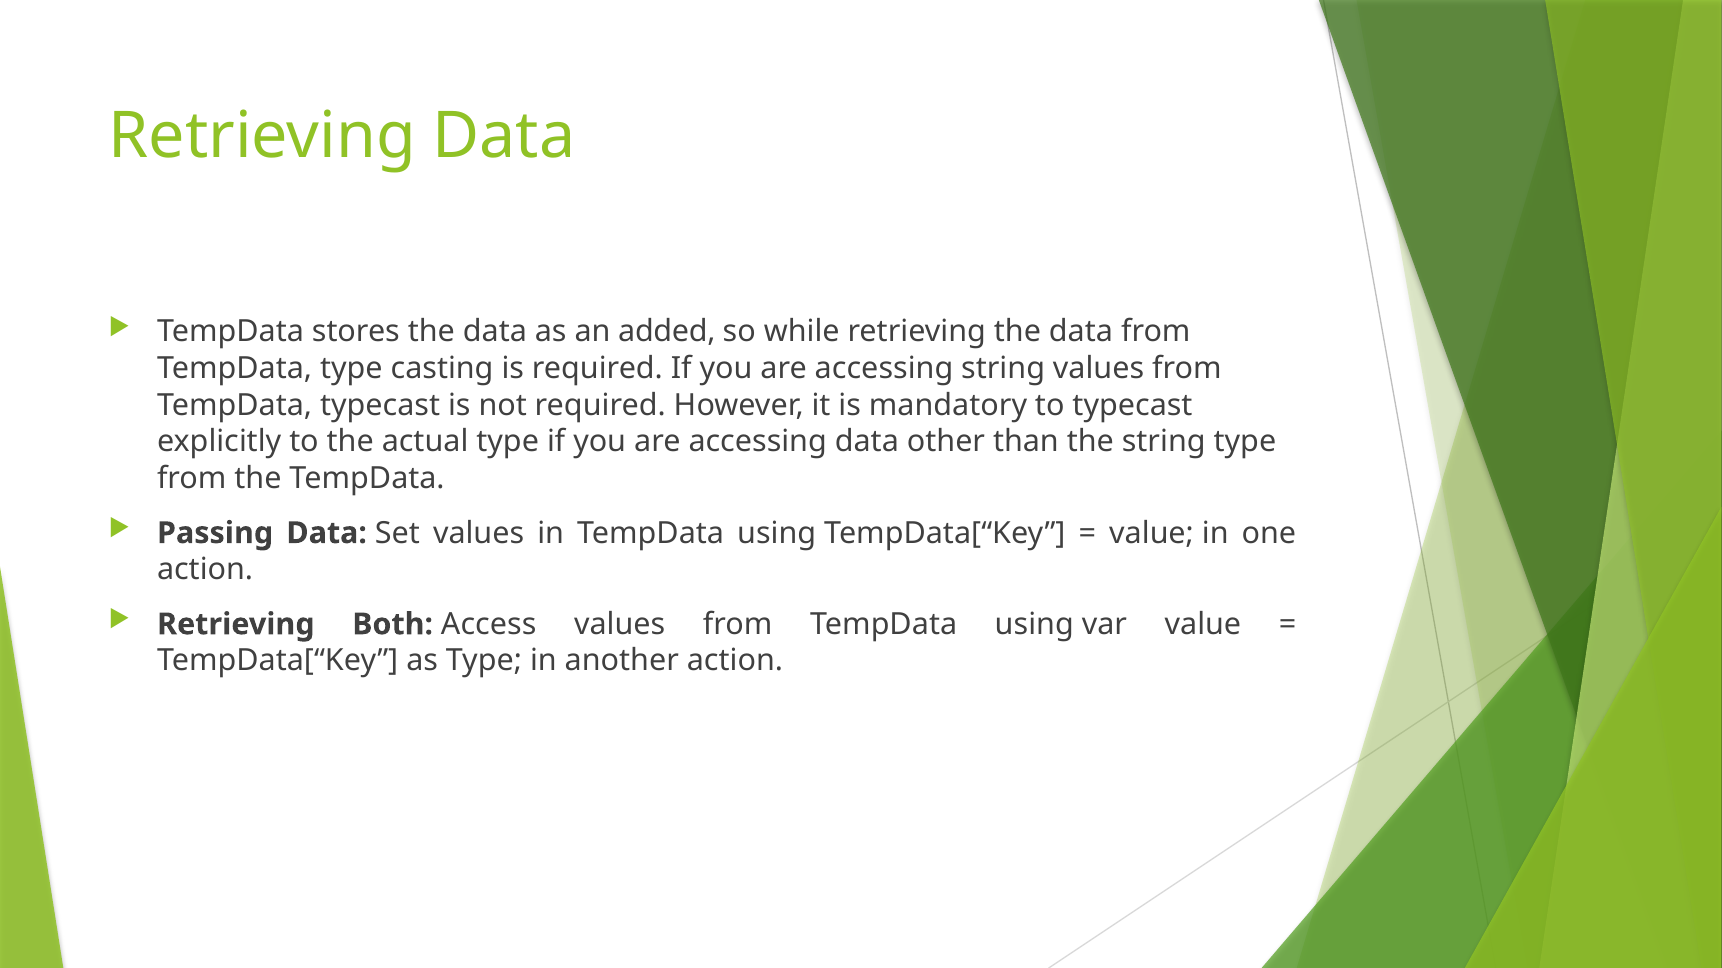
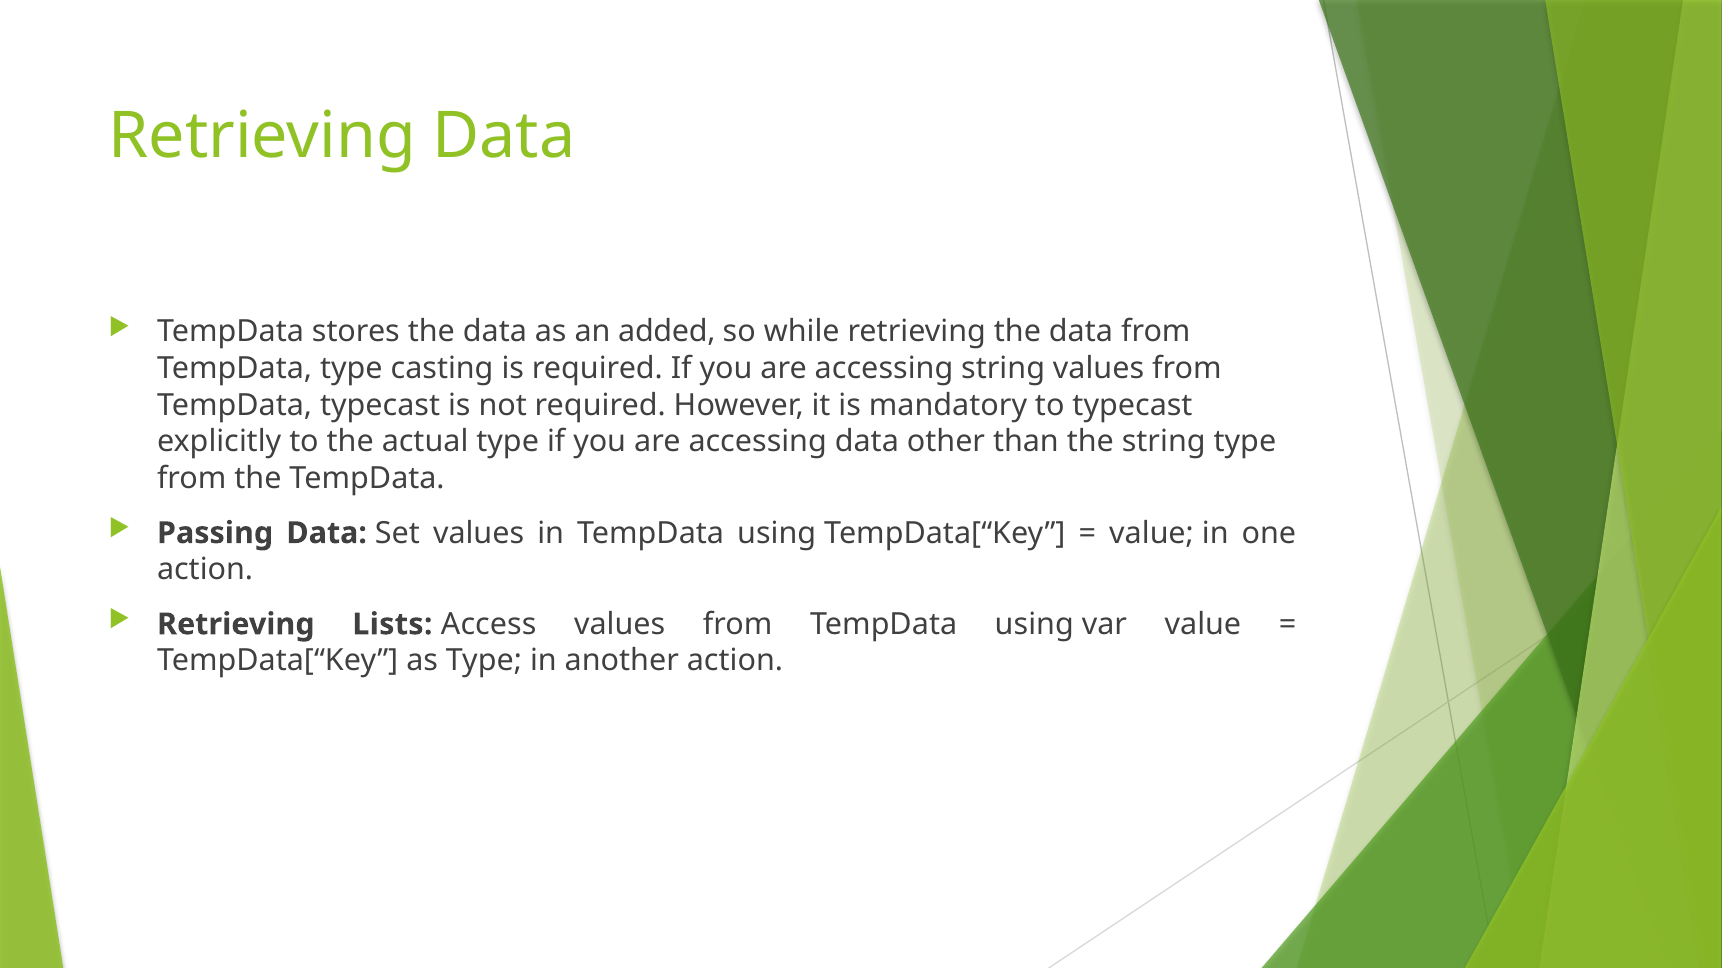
Both: Both -> Lists (392, 625)
